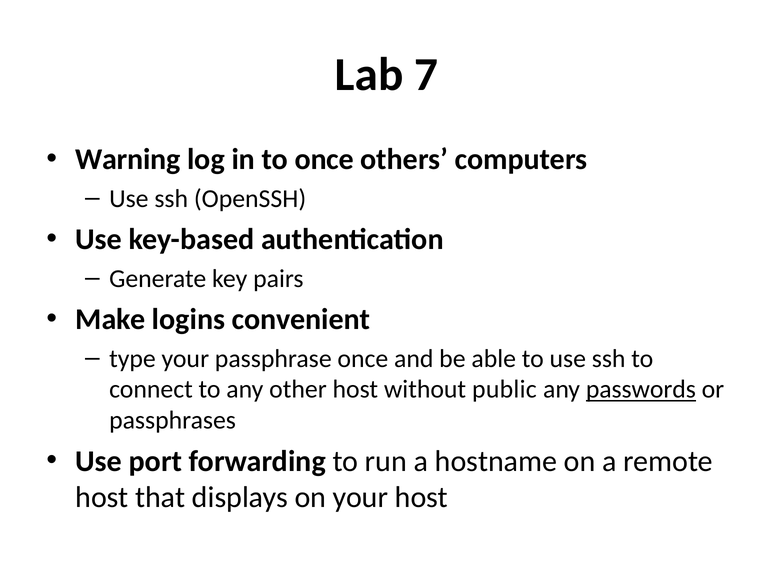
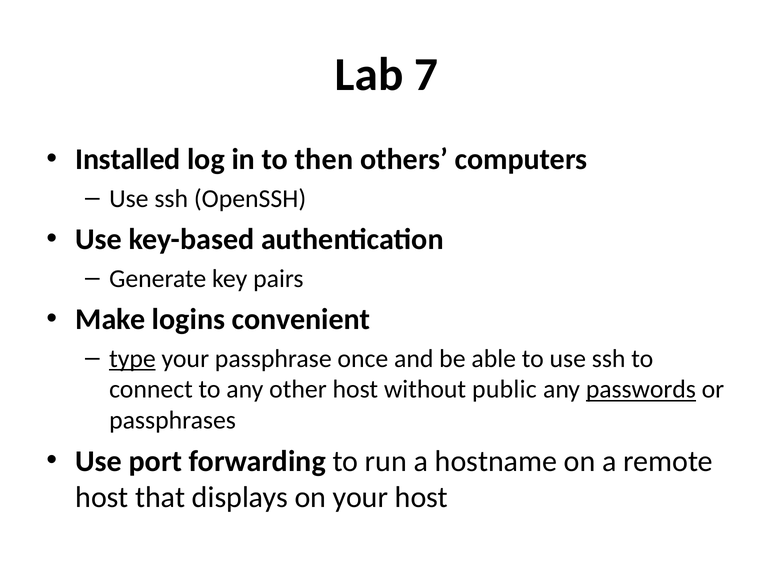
Warning: Warning -> Installed (128, 159)
to once: once -> then (324, 159)
type underline: none -> present (132, 358)
